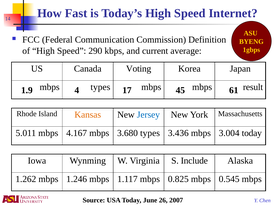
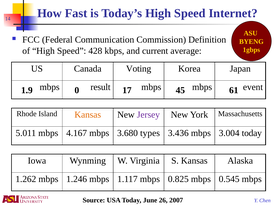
290: 290 -> 428 (95, 51)
mbps types: types -> result (100, 87)
result: result -> event (253, 87)
4: 4 -> 0 (77, 90)
Jersey colour: blue -> purple (148, 115)
S Include: Include -> Kansas (194, 161)
